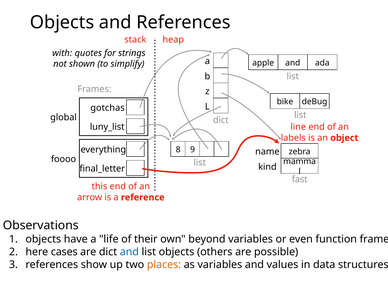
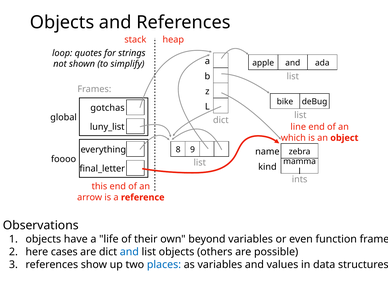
with: with -> loop (62, 53)
labels: labels -> which (293, 138)
fast: fast -> ints (300, 179)
places colour: orange -> blue (164, 265)
